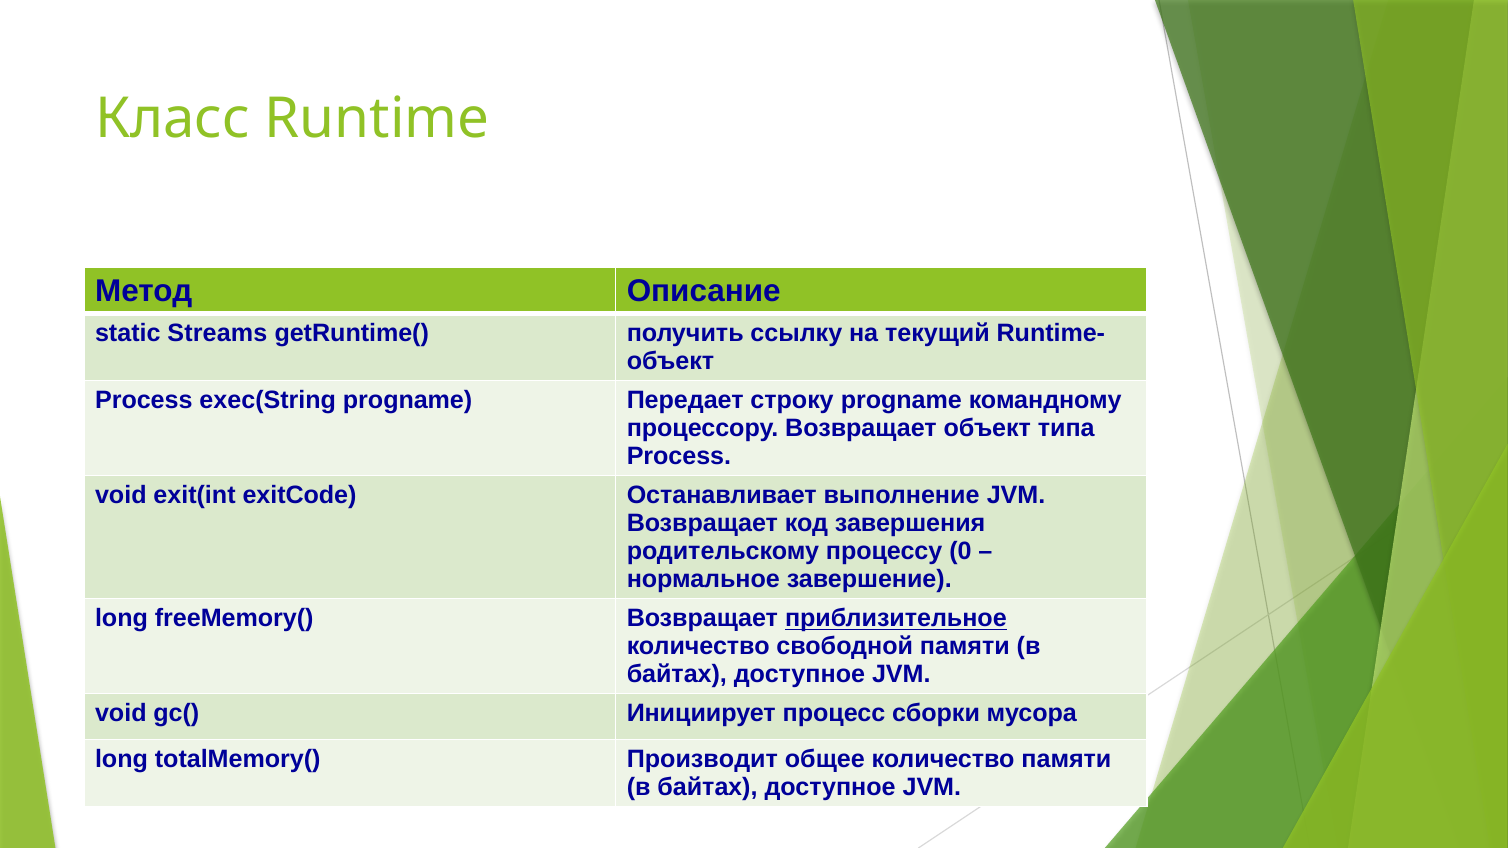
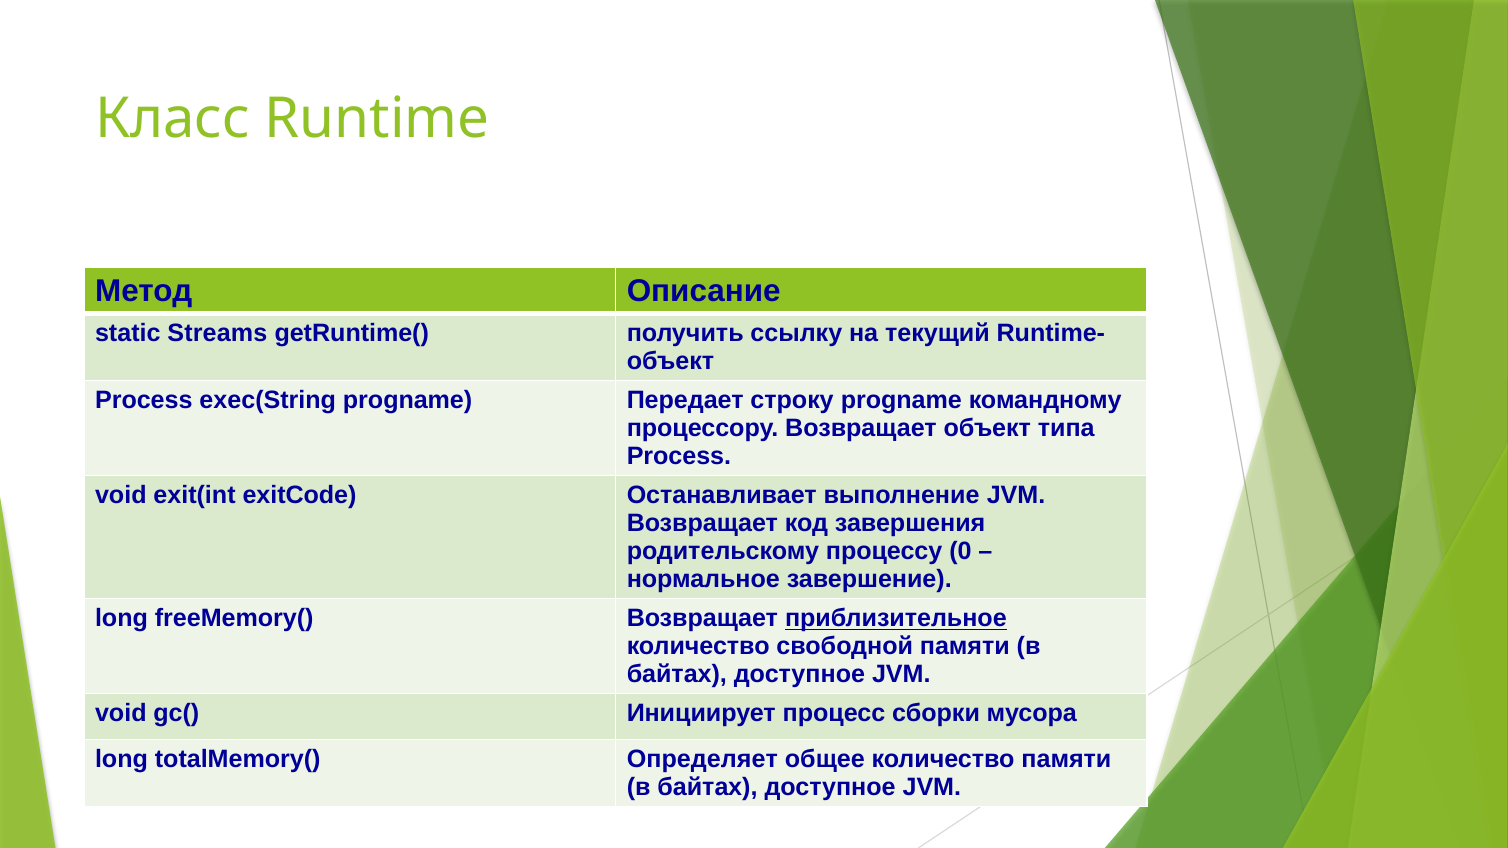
Производит: Производит -> Определяет (702, 759)
